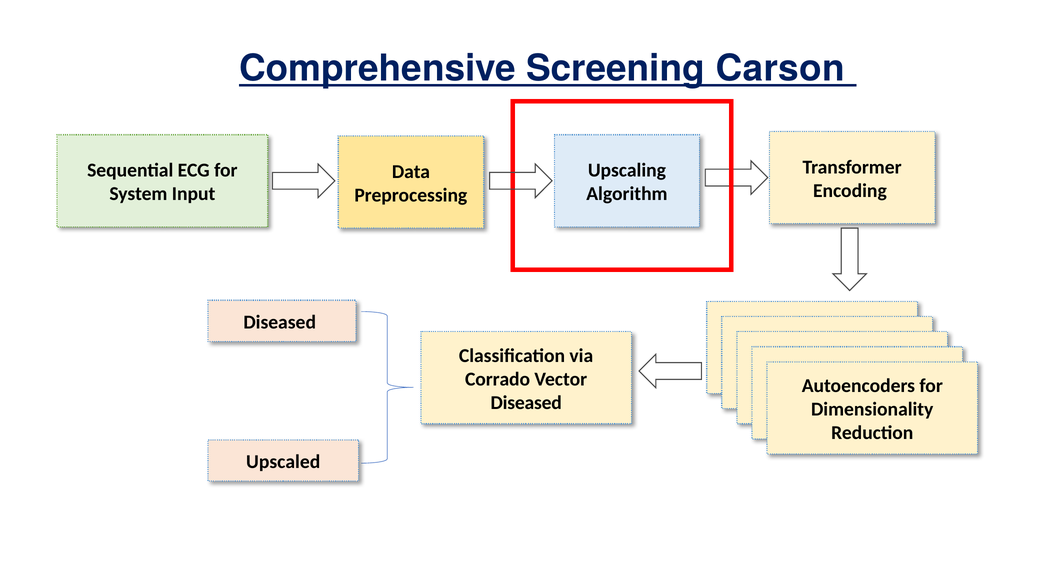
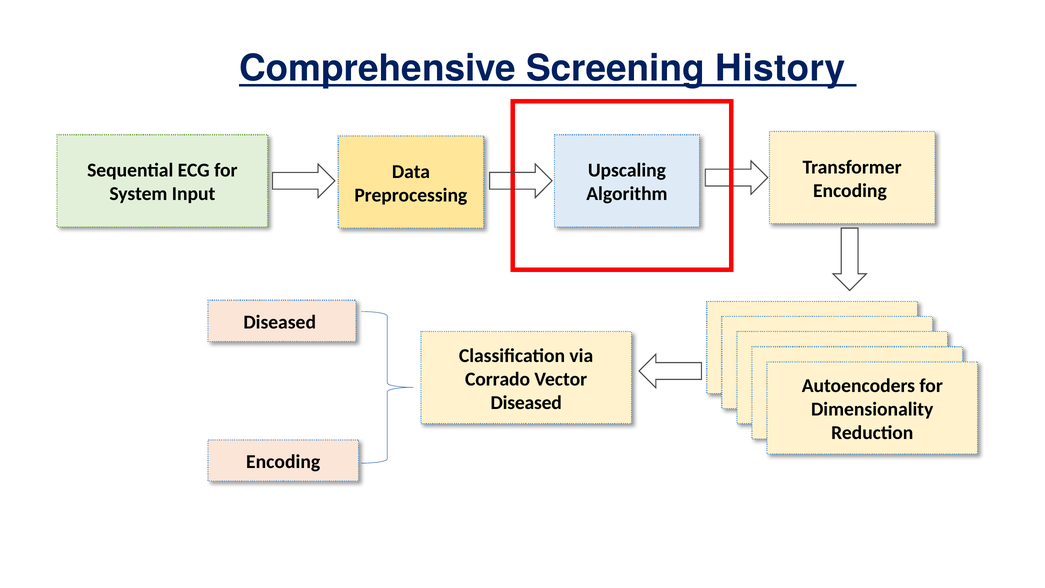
Carson: Carson -> History (780, 68)
Upscaled: Upscaled -> Encoding (283, 462)
